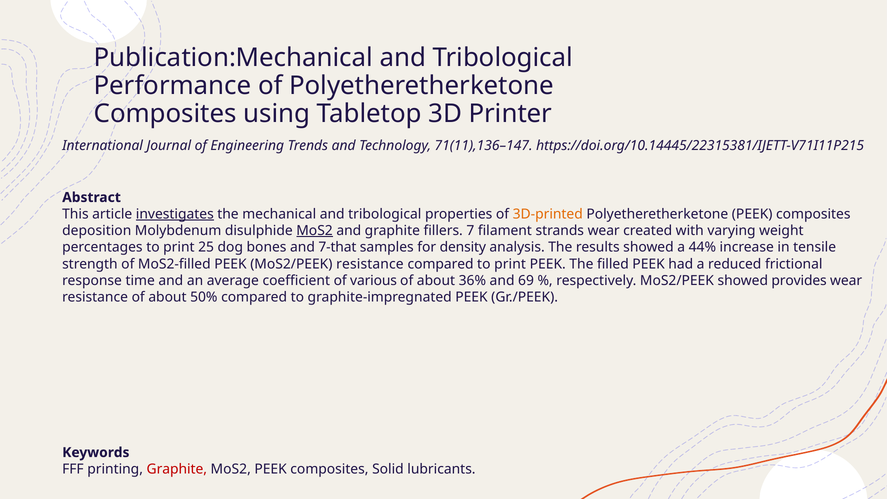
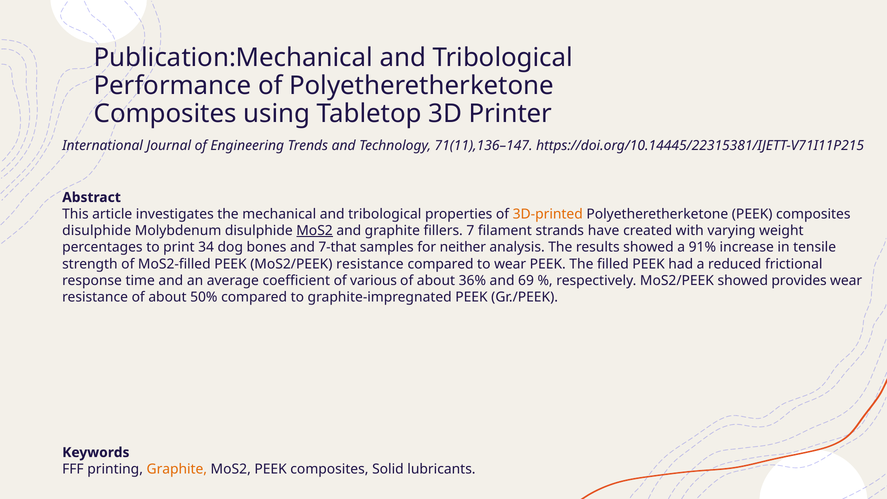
investigates underline: present -> none (175, 214)
deposition: deposition -> disulphide (97, 231)
strands wear: wear -> have (604, 231)
25: 25 -> 34 (206, 247)
density: density -> neither (463, 247)
44%: 44% -> 91% (702, 247)
compared to print: print -> wear (510, 264)
Graphite colour: red -> orange (177, 469)
